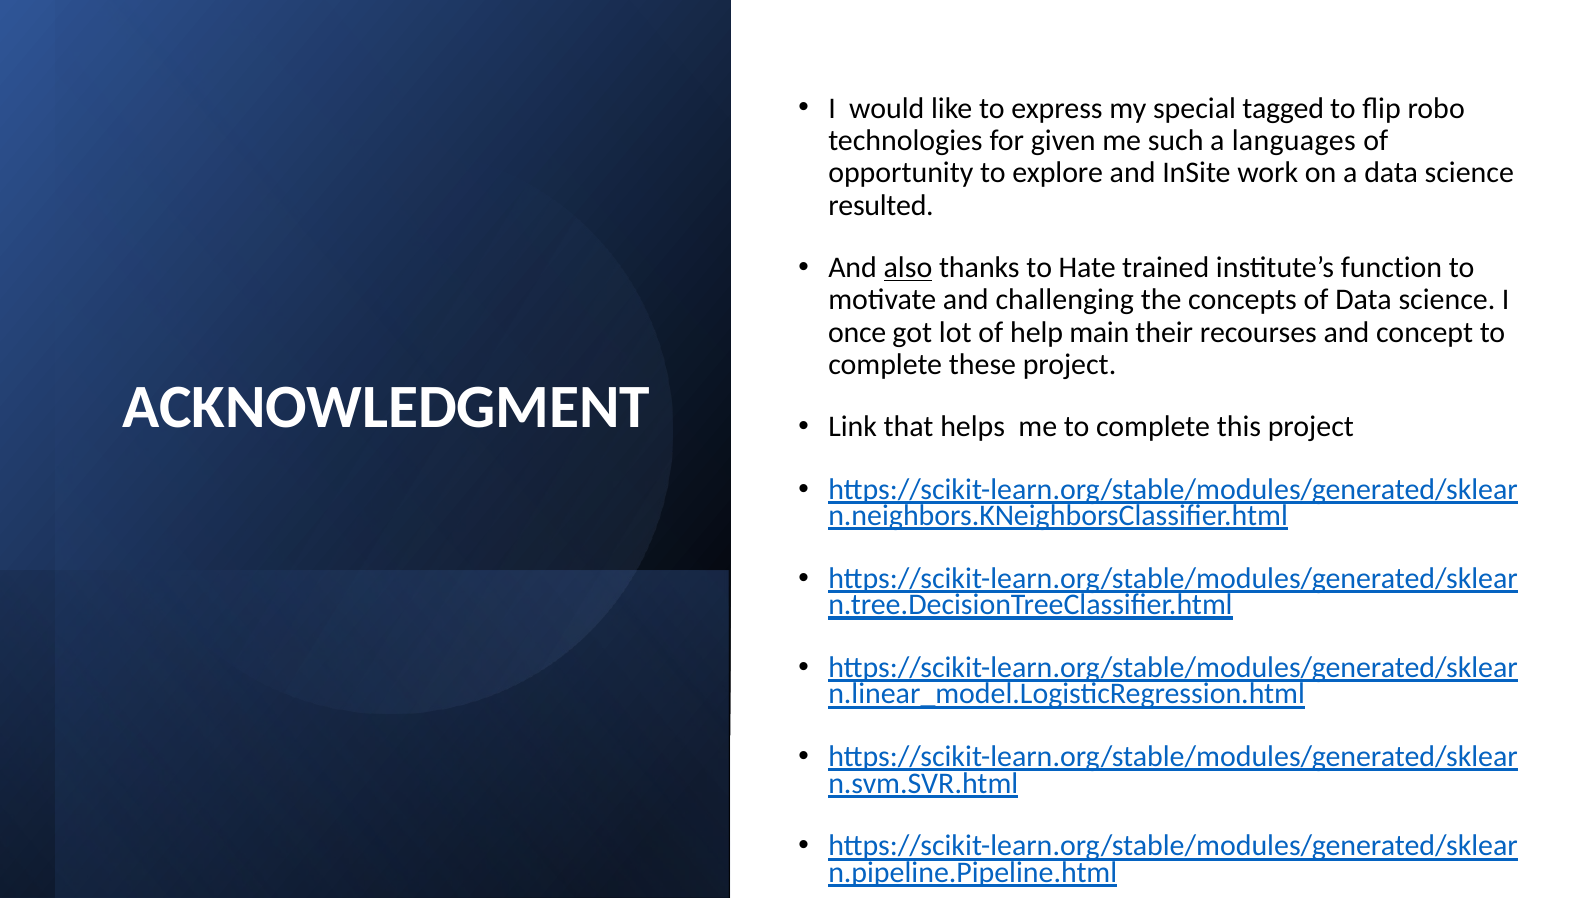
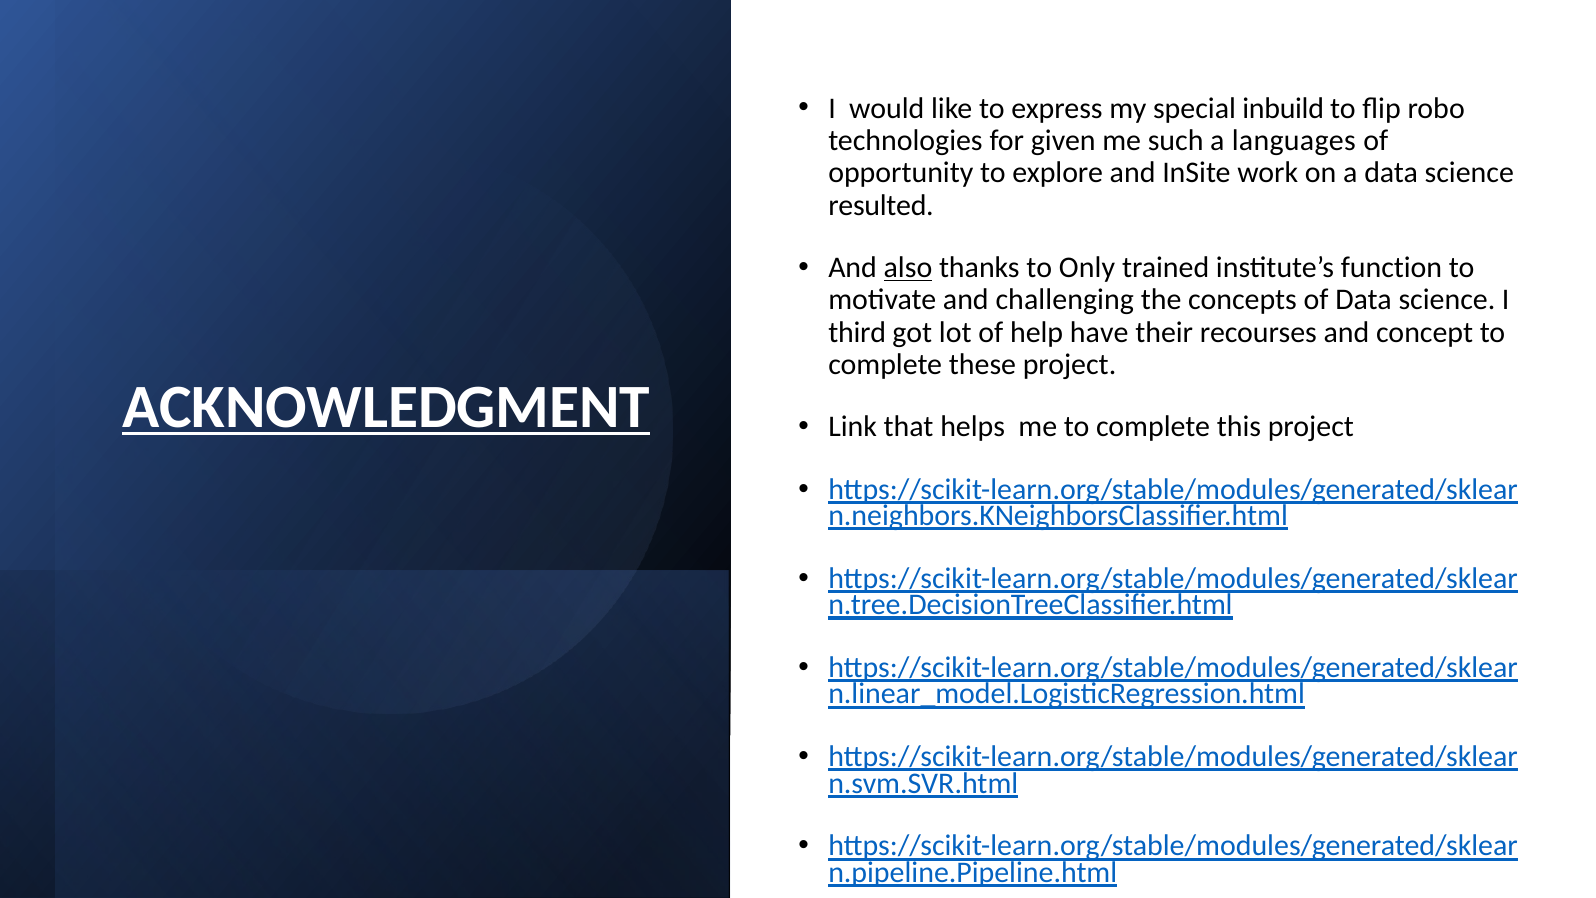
tagged: tagged -> inbuild (1283, 108)
Hate: Hate -> Only (1087, 267)
once: once -> third (857, 332)
main: main -> have (1099, 332)
ACKNOWLEDGMENT underline: none -> present (386, 407)
